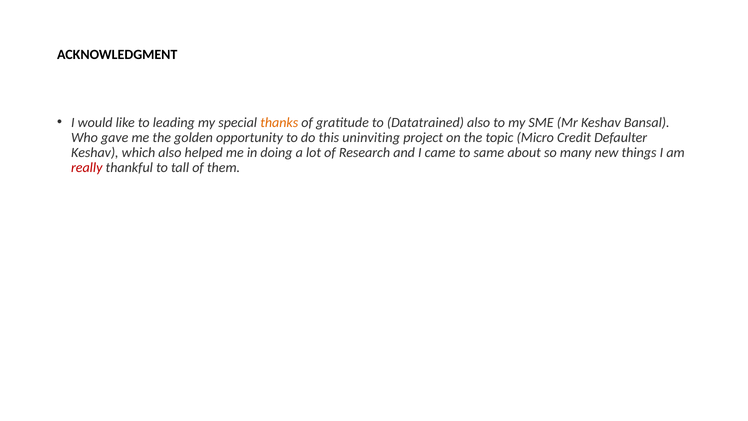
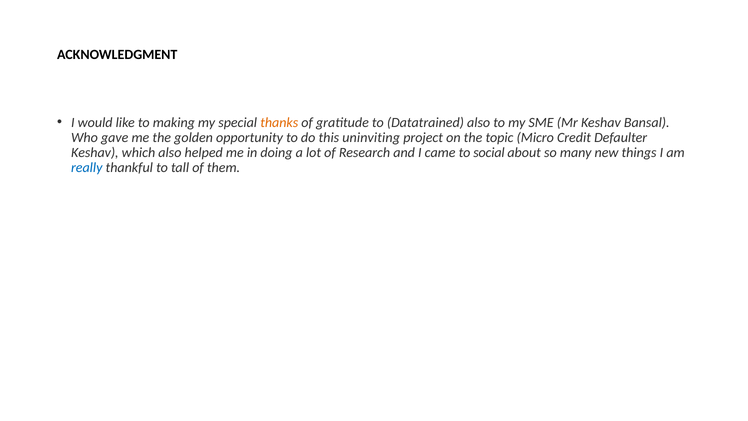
leading: leading -> making (174, 122)
same: same -> social (489, 153)
really colour: red -> blue (87, 168)
